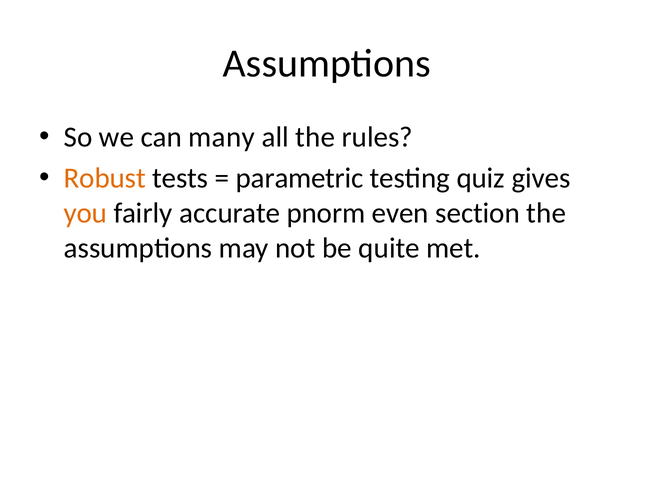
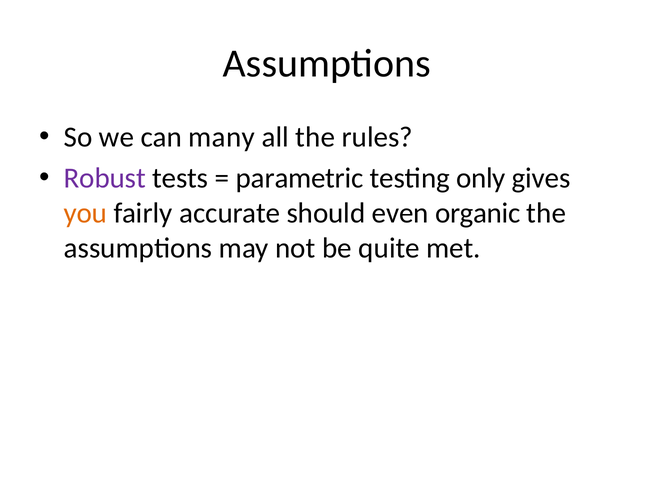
Robust colour: orange -> purple (105, 178)
quiz: quiz -> only (481, 178)
pnorm: pnorm -> should (326, 213)
section: section -> organic (478, 213)
